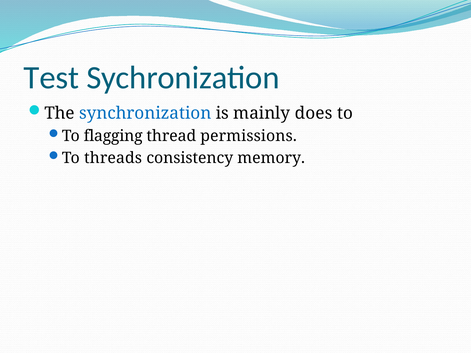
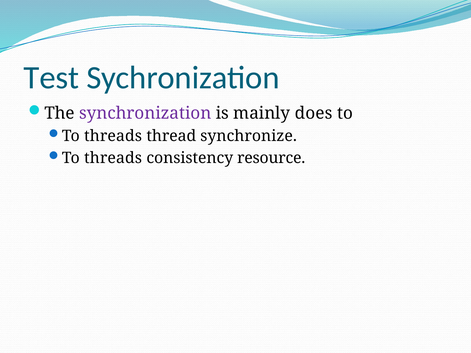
synchronization colour: blue -> purple (145, 113)
flagging: flagging -> threads (113, 136)
permissions: permissions -> synchronize (249, 136)
memory: memory -> resource (271, 158)
